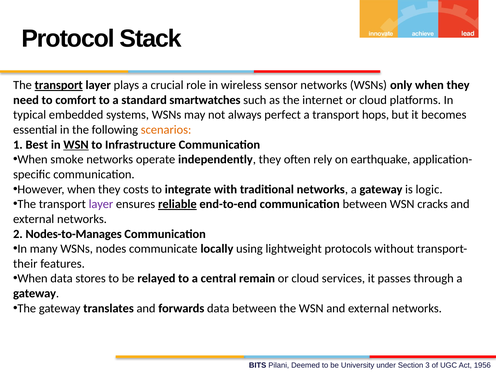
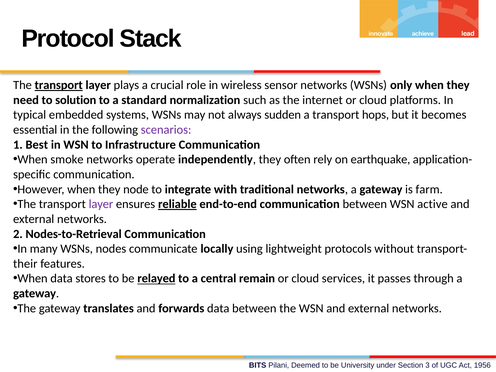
comfort: comfort -> solution (76, 100)
smartwatches: smartwatches -> normalization (205, 100)
perfect: perfect -> sudden (283, 115)
scenarios colour: orange -> purple (166, 130)
WSN underline: present -> none (76, 145)
costs: costs -> node (136, 189)
logic: logic -> farm (429, 189)
cracks: cracks -> active (432, 204)
Nodes-to-Manages: Nodes-to-Manages -> Nodes-to-Retrieval (74, 234)
relayed underline: none -> present (156, 279)
